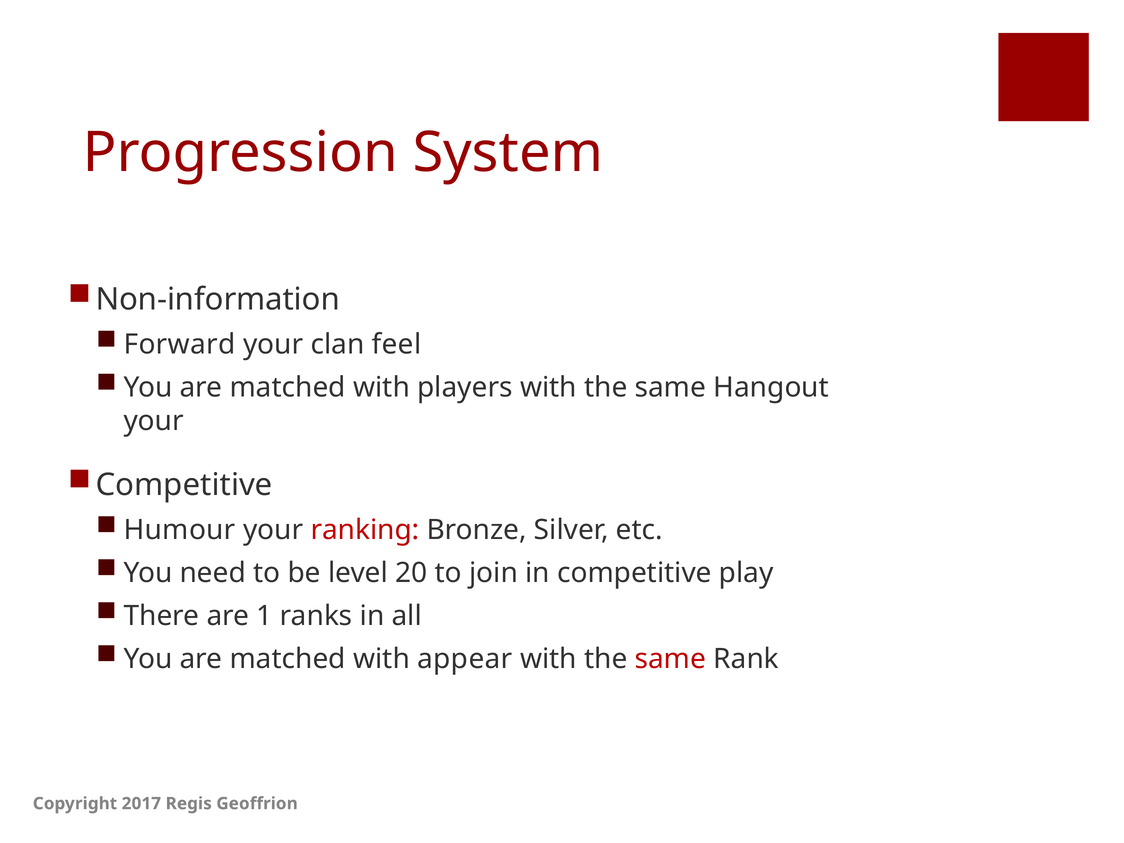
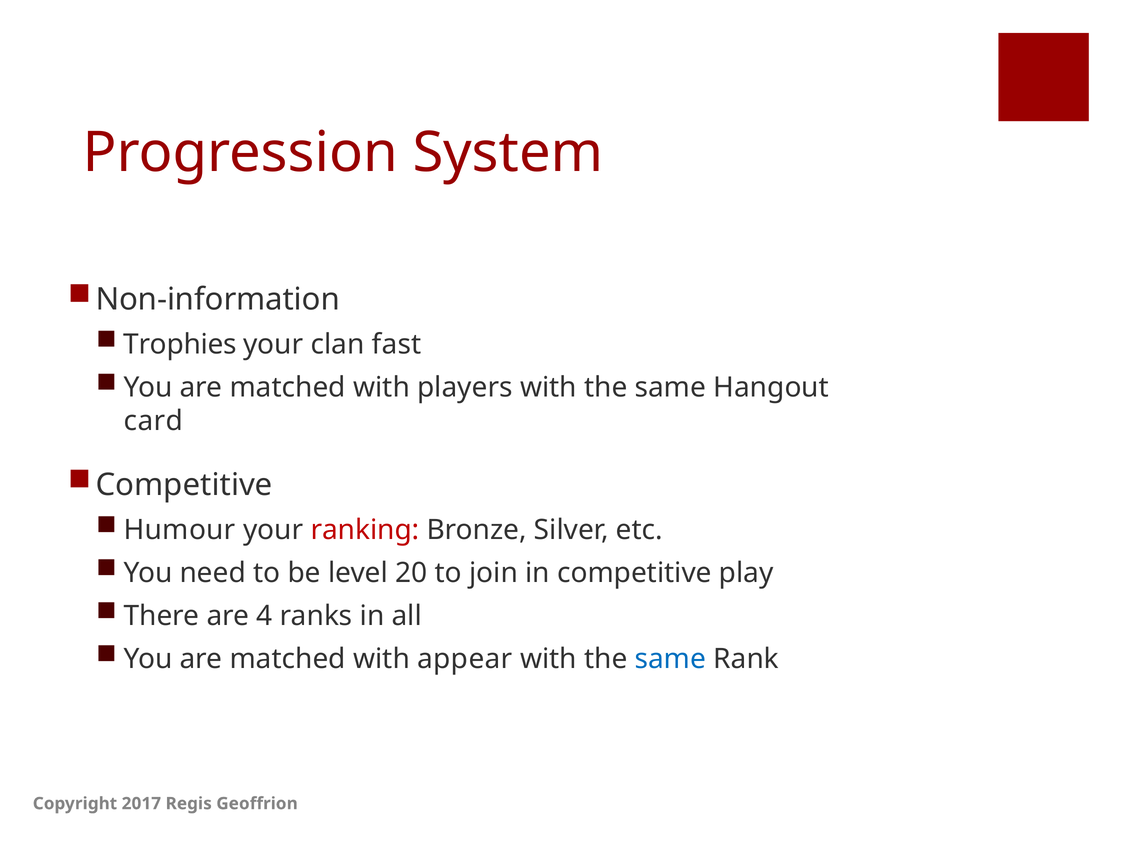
Forward: Forward -> Trophies (180, 344)
feel: feel -> fast (397, 344)
your: your -> card (153, 421)
1: 1 -> 4 (264, 616)
same colour: red -> blue (670, 659)
